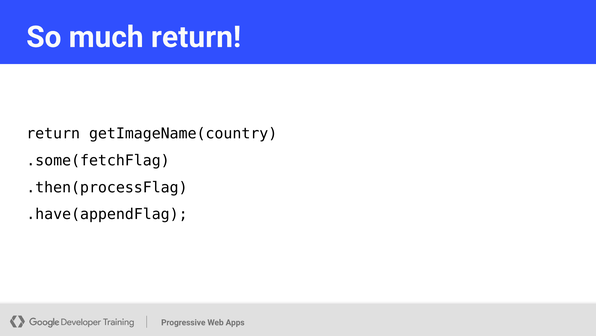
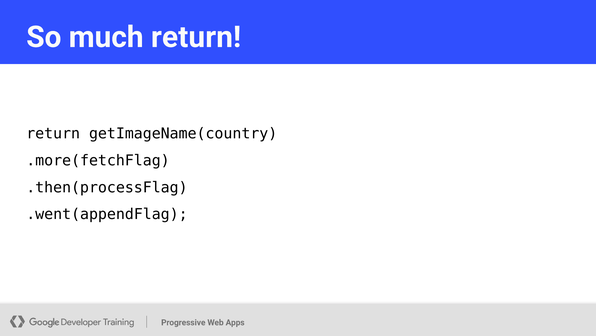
.some(fetchFlag: .some(fetchFlag -> .more(fetchFlag (98, 160)
.have(appendFlag: .have(appendFlag -> .went(appendFlag (107, 214)
